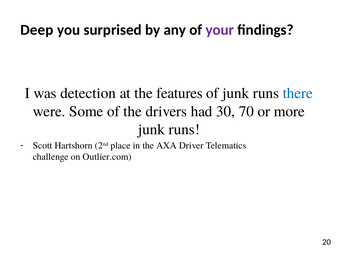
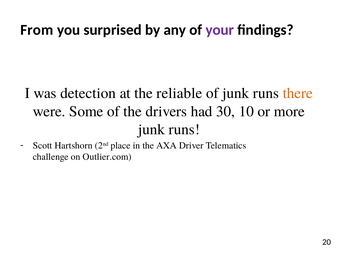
Deep: Deep -> From (37, 30)
features: features -> reliable (179, 93)
there colour: blue -> orange (298, 93)
70: 70 -> 10 (246, 111)
